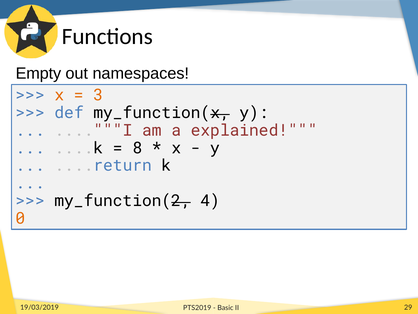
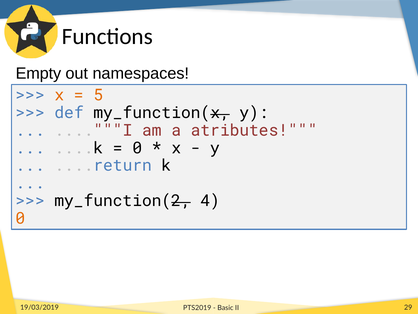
3: 3 -> 5 (98, 95)
explained: explained -> atributes (254, 130)
8: 8 -> 0 (137, 148)
